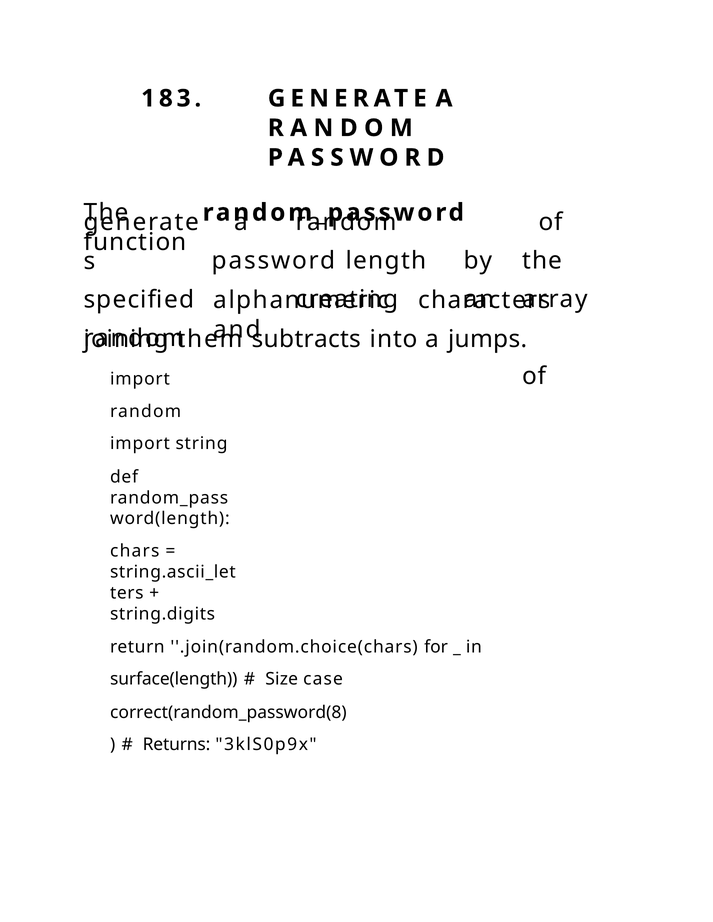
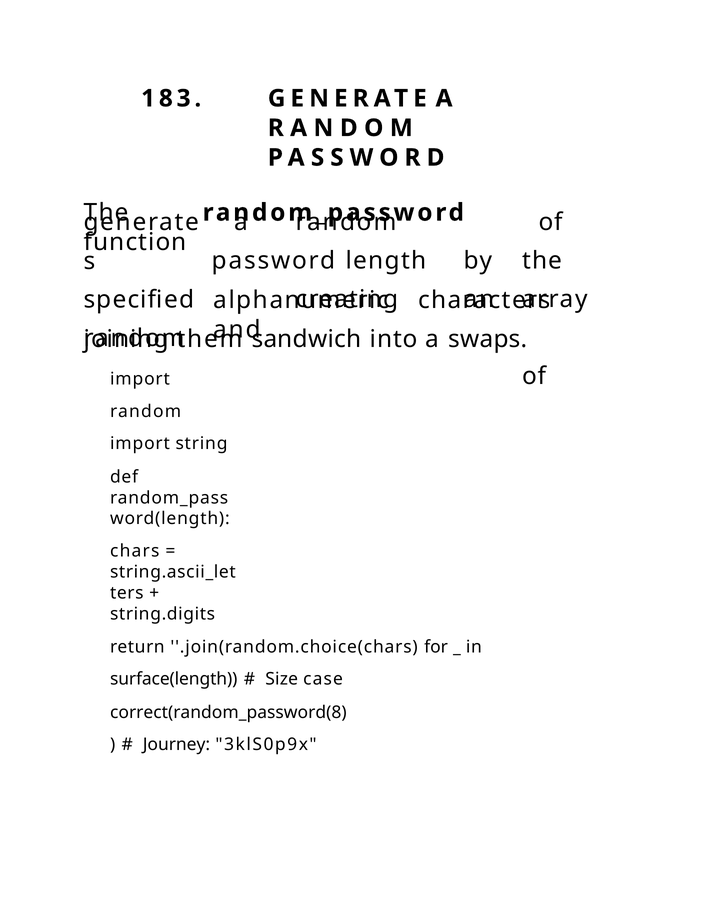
subtracts: subtracts -> sandwich (306, 340)
jumps: jumps -> swaps (488, 340)
Returns: Returns -> Journey (176, 745)
